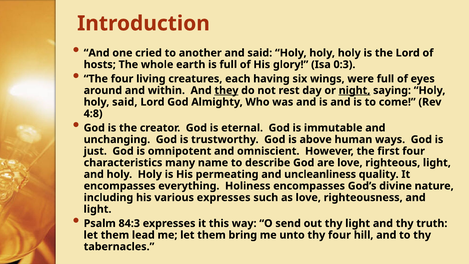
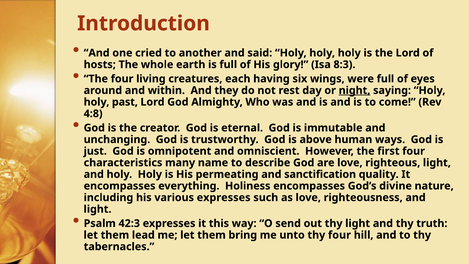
0:3: 0:3 -> 8:3 (344, 65)
they underline: present -> none (226, 90)
holy said: said -> past (125, 102)
uncleanliness: uncleanliness -> sanctification (320, 174)
84:3: 84:3 -> 42:3 (129, 223)
